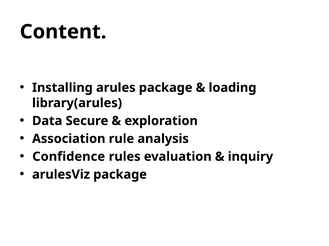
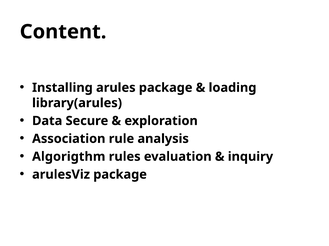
Confidence: Confidence -> Algorigthm (69, 157)
